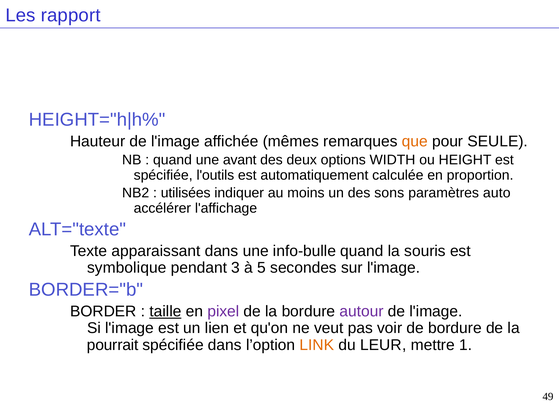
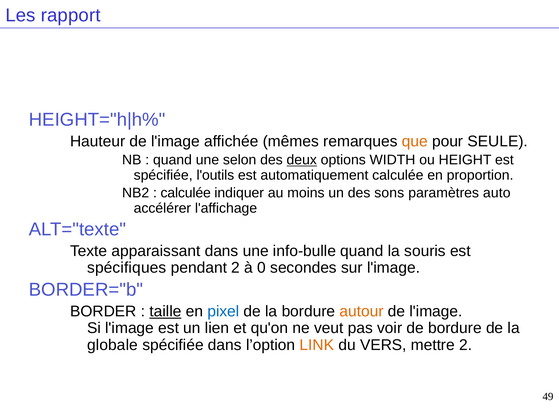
avant: avant -> selon (240, 160)
deux underline: none -> present (302, 160)
utilisées: utilisées -> calculée (186, 193)
symbolique: symbolique -> spécifiques (127, 268)
pendant 3: 3 -> 2 (236, 268)
5: 5 -> 0 (262, 268)
pixel colour: purple -> blue (223, 312)
autour colour: purple -> orange (362, 312)
pourrait: pourrait -> globale (113, 345)
LEUR: LEUR -> VERS (383, 345)
mettre 1: 1 -> 2 (466, 345)
